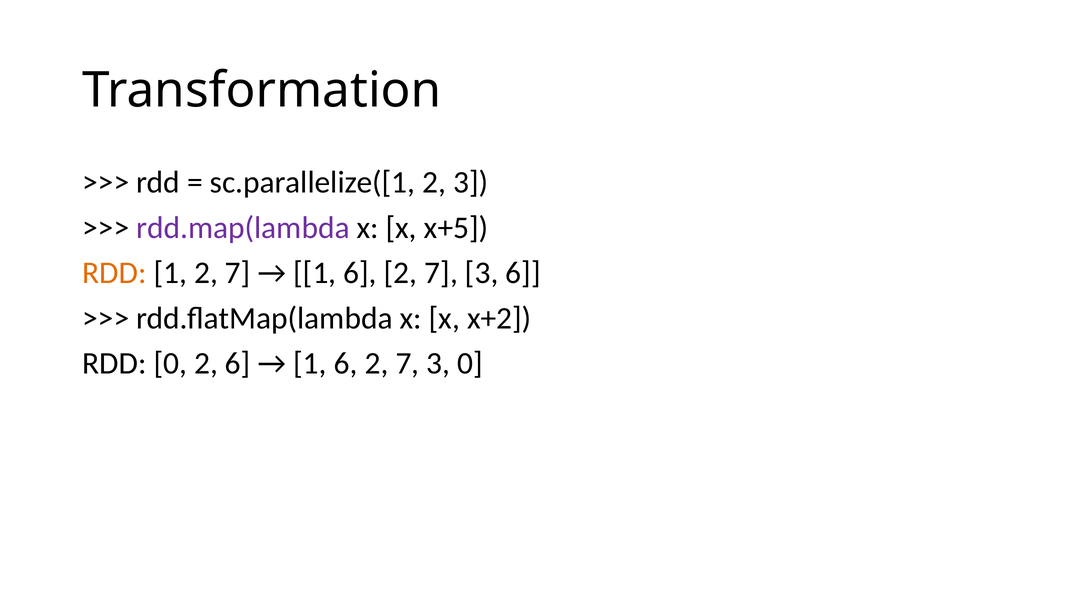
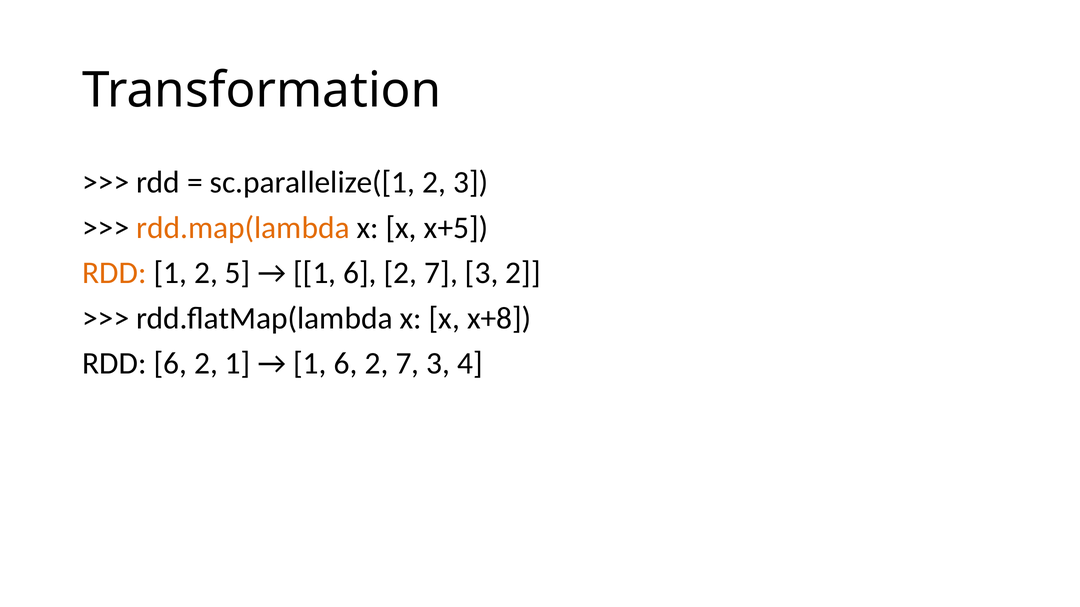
rdd.map(lambda colour: purple -> orange (243, 228)
1 2 7: 7 -> 5 (238, 273)
3 6: 6 -> 2 (523, 273)
x+2: x+2 -> x+8 (499, 318)
RDD 0: 0 -> 6 (170, 364)
2 6: 6 -> 1 (238, 364)
3 0: 0 -> 4 (470, 364)
